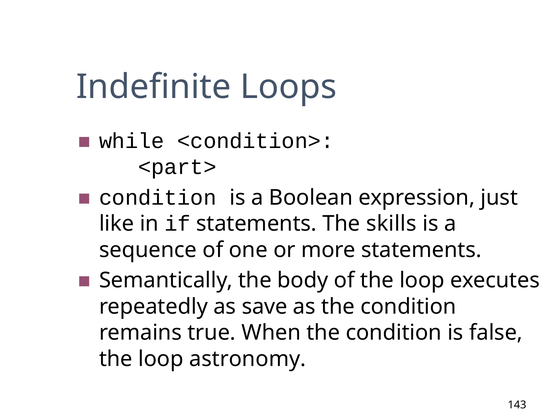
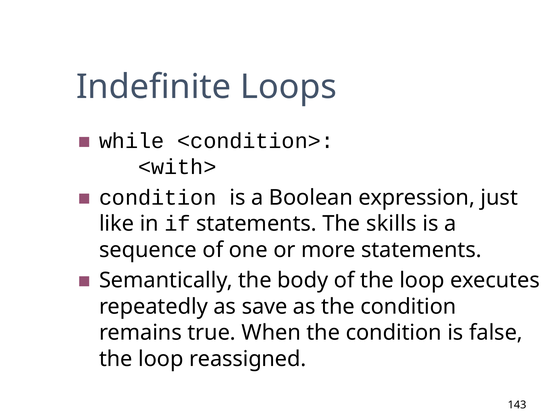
<part>: <part> -> <with> (177, 167)
astronomy: astronomy -> reassigned (248, 359)
